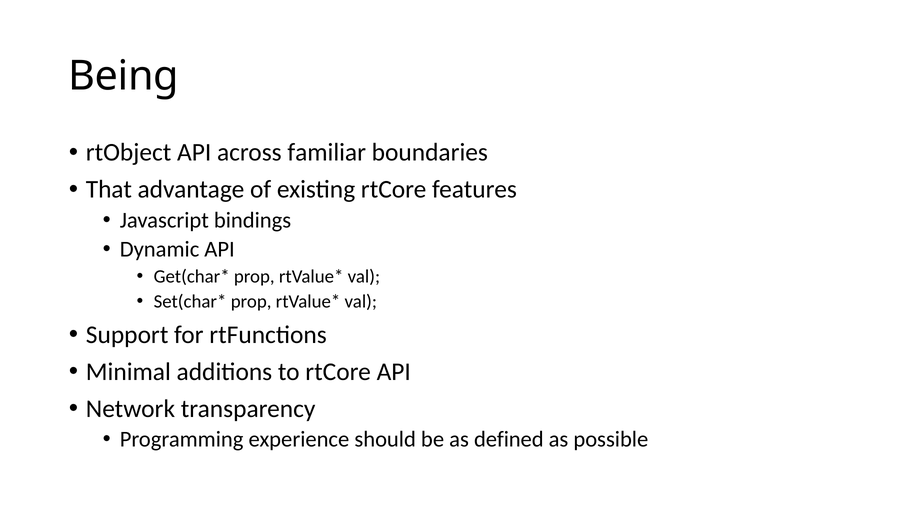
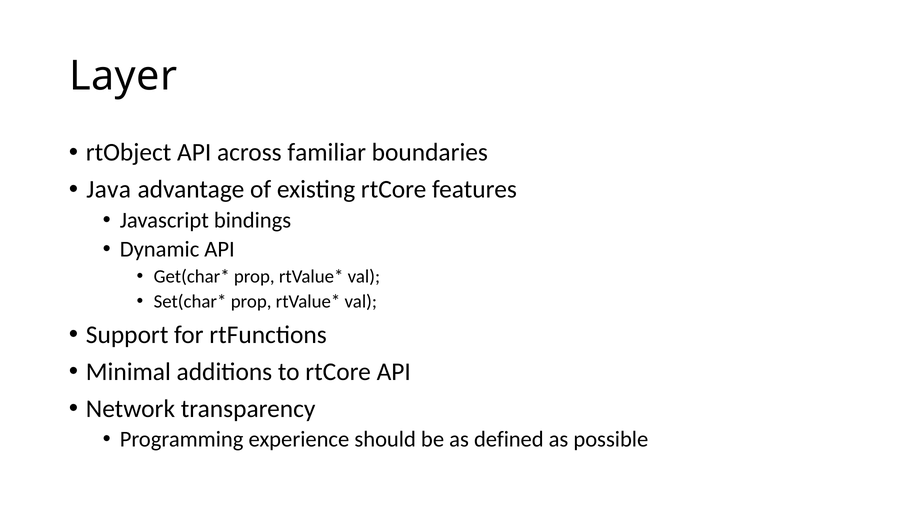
Being: Being -> Layer (123, 76)
That: That -> Java (109, 189)
